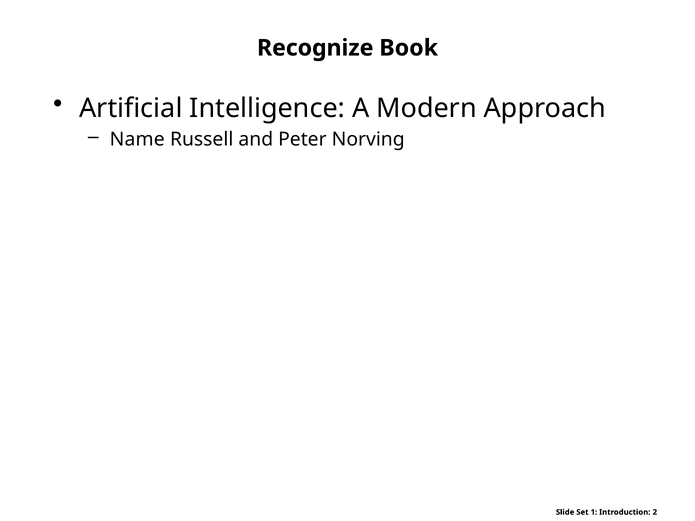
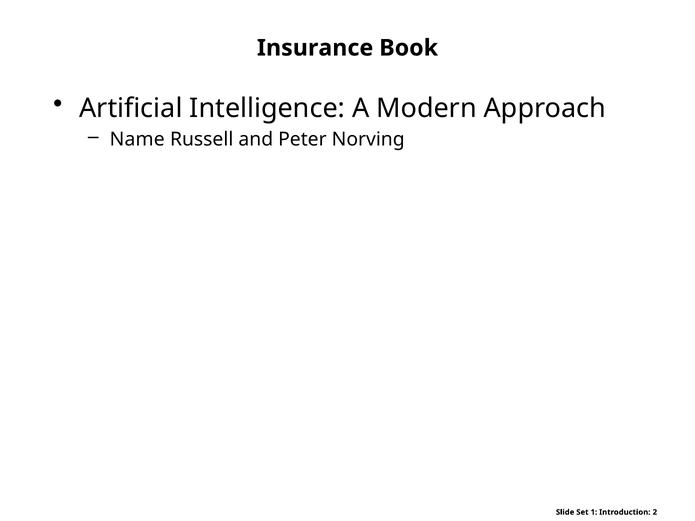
Recognize: Recognize -> Insurance (315, 48)
